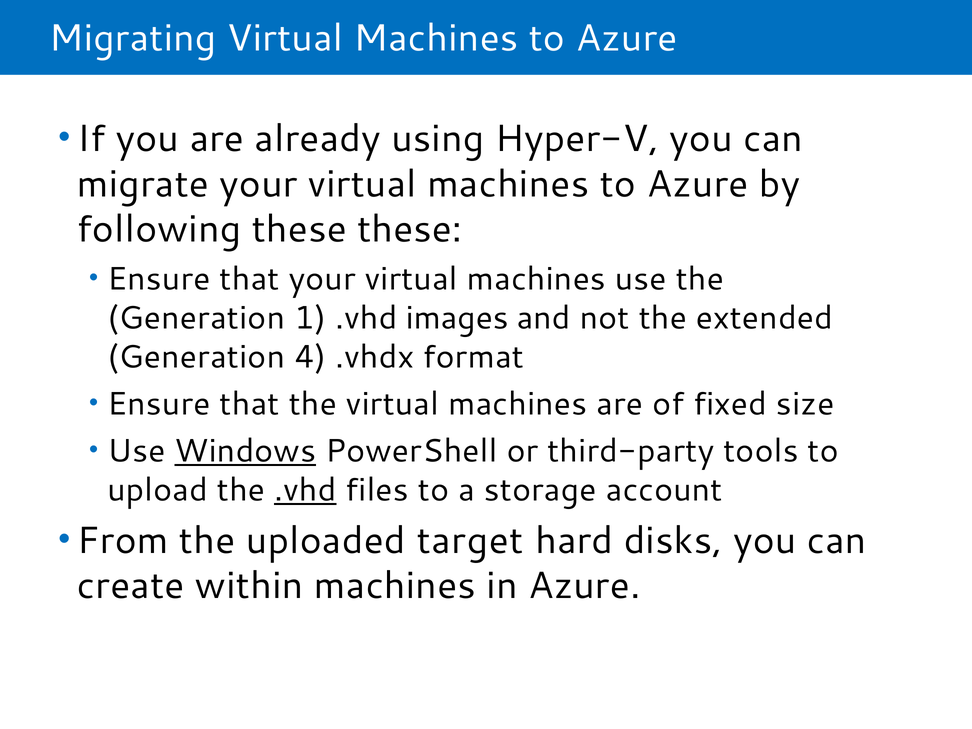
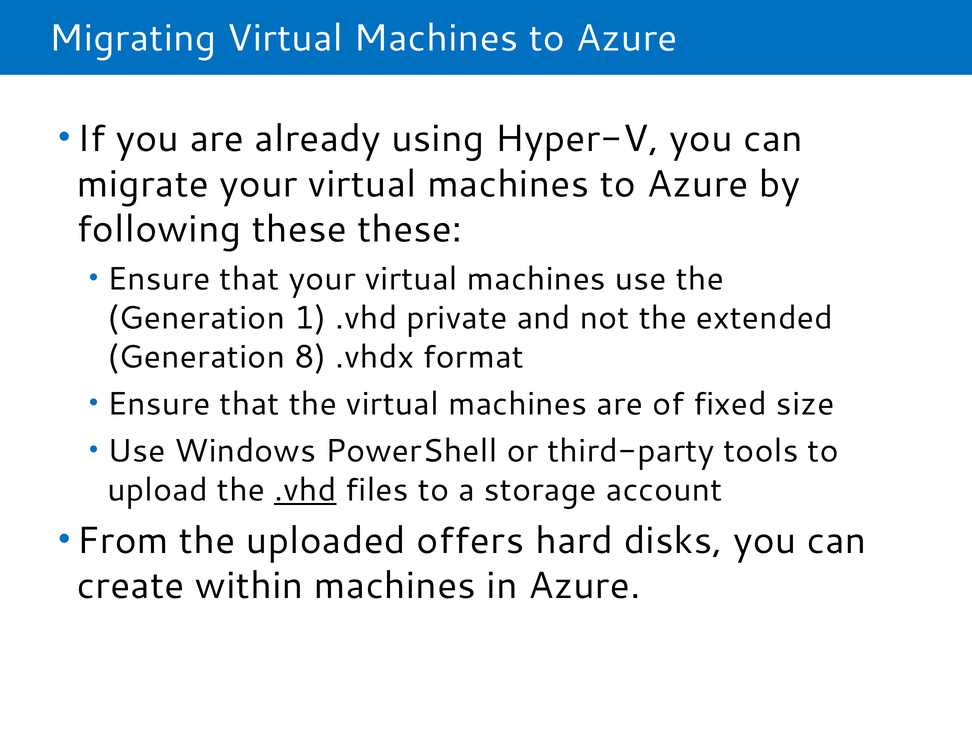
images: images -> private (457, 318)
4: 4 -> 8 (310, 357)
Windows underline: present -> none (245, 451)
target: target -> offers (470, 541)
